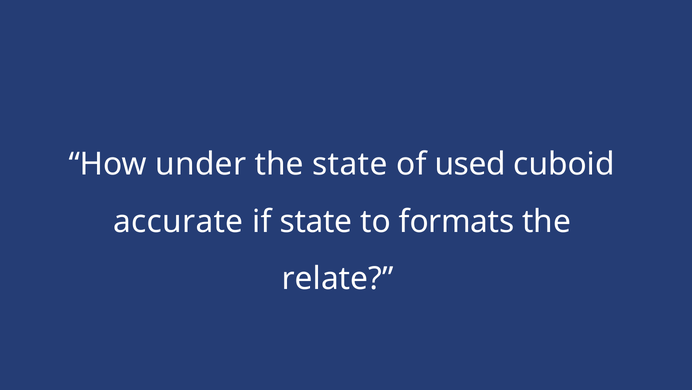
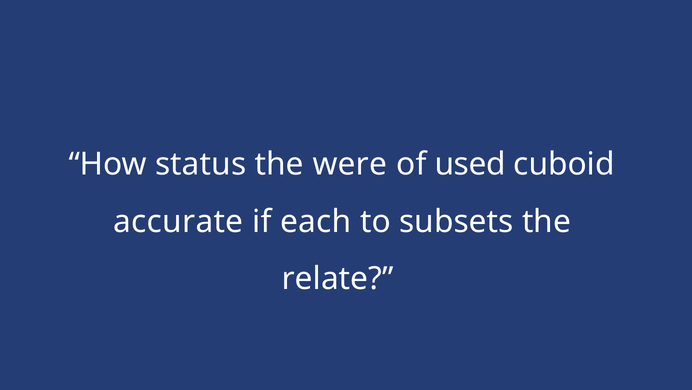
under: under -> status (201, 164)
the state: state -> were (350, 164)
if state: state -> each (316, 221)
formats: formats -> subsets (456, 221)
